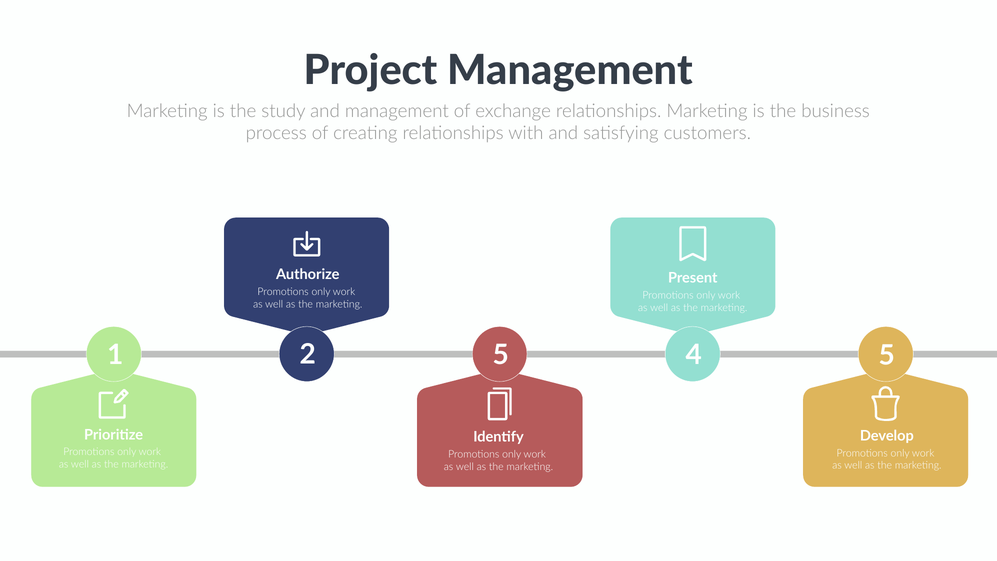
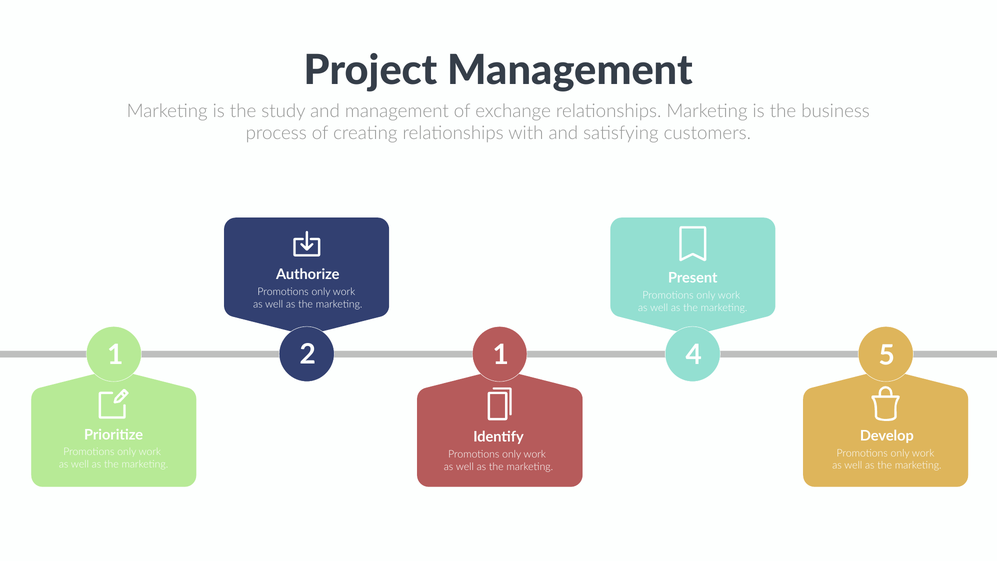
2 5: 5 -> 1 (501, 355)
